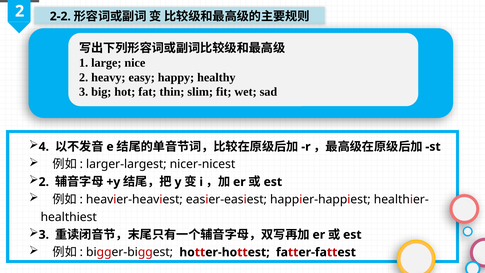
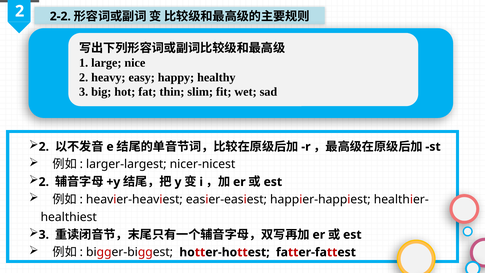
4: 4 -> 2 (44, 147)
